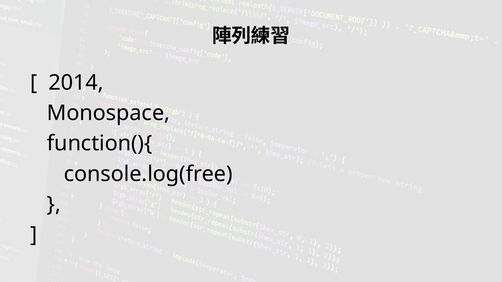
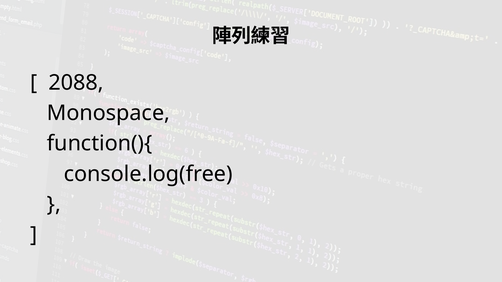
2014: 2014 -> 2088 (76, 83)
